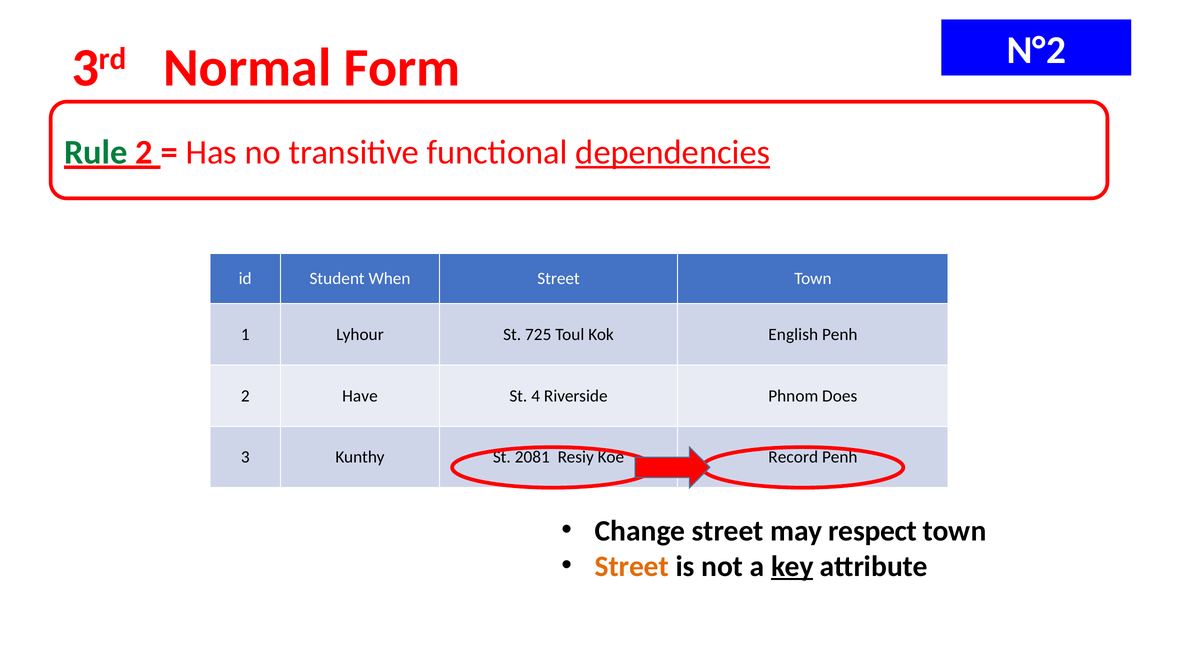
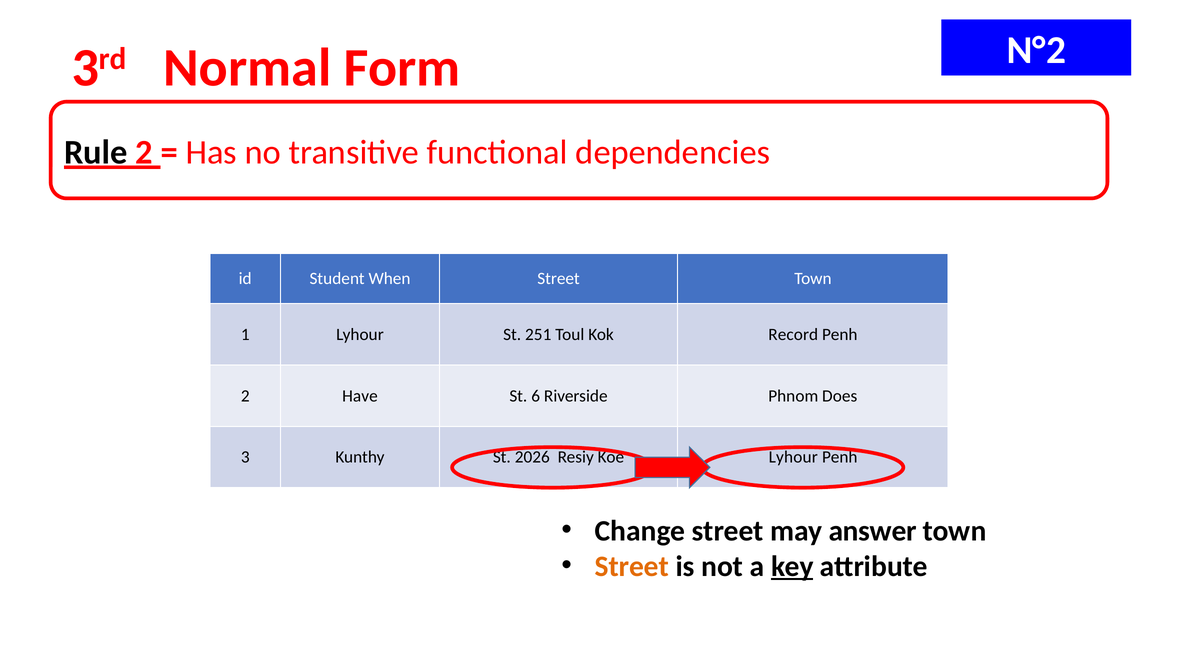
Rule colour: green -> black (96, 152)
dependencies underline: present -> none (673, 152)
725: 725 -> 251 (538, 334)
English: English -> Record (793, 334)
4: 4 -> 6 (536, 396)
2081: 2081 -> 2026 (532, 457)
Record: Record -> Lyhour (793, 457)
respect: respect -> answer (873, 531)
